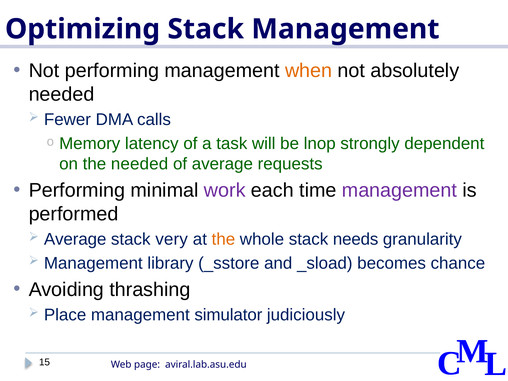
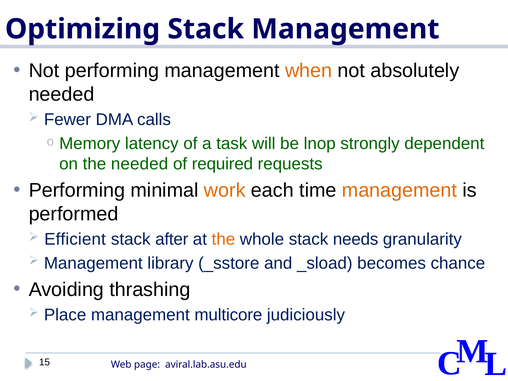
of average: average -> required (222, 164)
work colour: purple -> orange (225, 190)
management colour: purple -> orange (399, 190)
Average: Average -> Efficient (75, 239)
very: very -> after (172, 239)
simulator: simulator -> multicore (228, 315)
